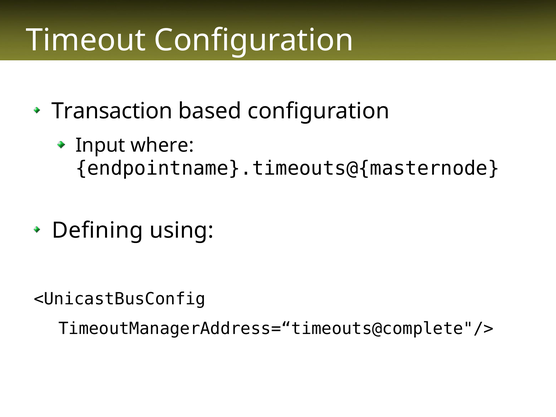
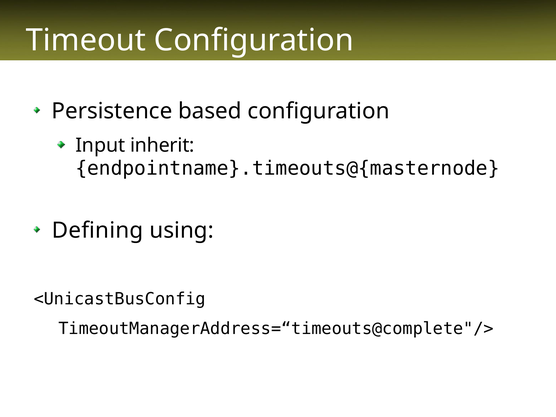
Transaction: Transaction -> Persistence (112, 111)
where: where -> inherit (162, 145)
